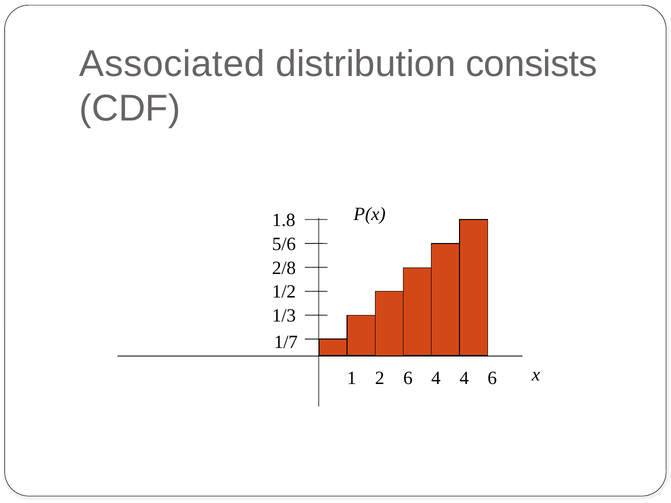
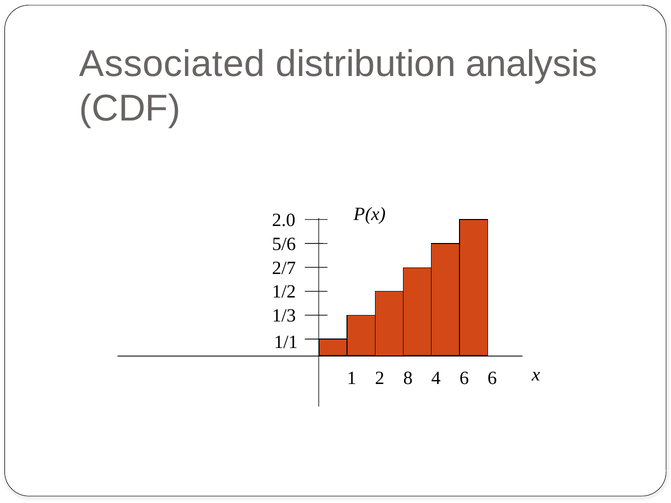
consists: consists -> analysis (532, 64)
1.8: 1.8 -> 2.0 (284, 220)
2/8: 2/8 -> 2/7 (284, 268)
1/7: 1/7 -> 1/1 (286, 342)
2 6: 6 -> 8 (408, 378)
4 4: 4 -> 6 (464, 378)
